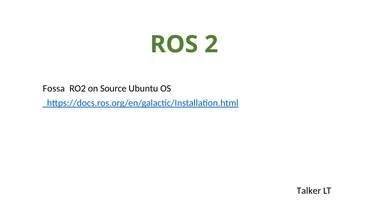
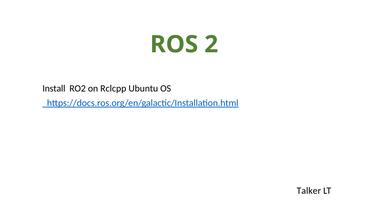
Fossa: Fossa -> Install (54, 89)
Source: Source -> Rclcpp (113, 89)
